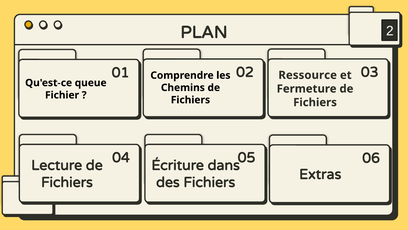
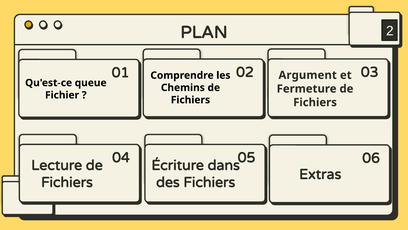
Ressource: Ressource -> Argument (308, 75)
